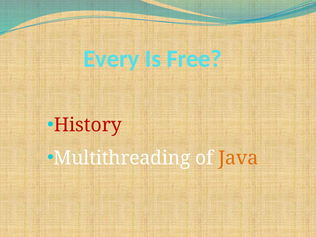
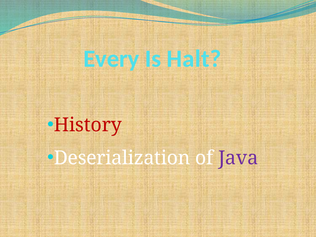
Free: Free -> Halt (194, 59)
Multithreading: Multithreading -> Deserialization (122, 158)
Java colour: orange -> purple (238, 158)
